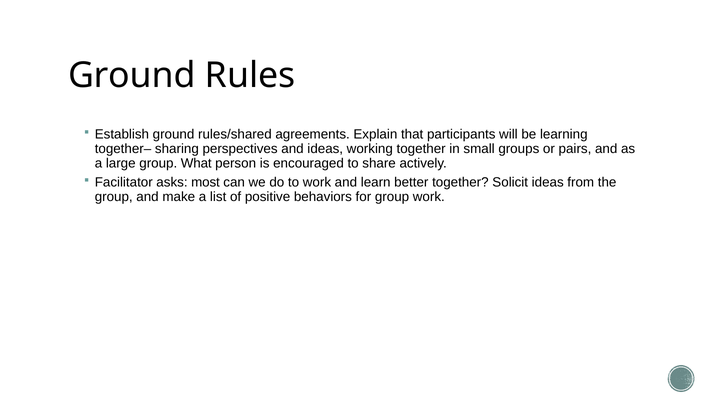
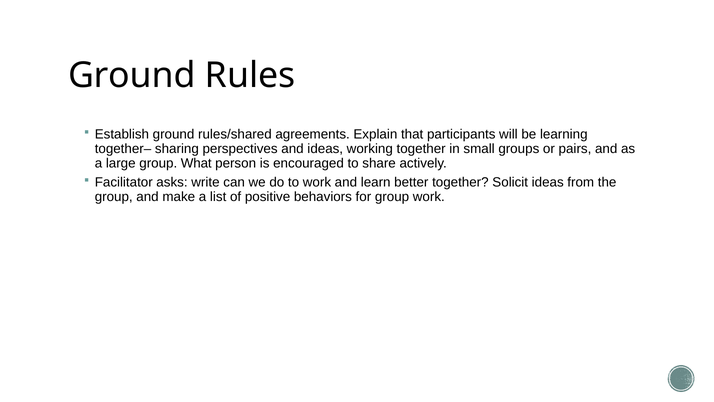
most: most -> write (205, 182)
